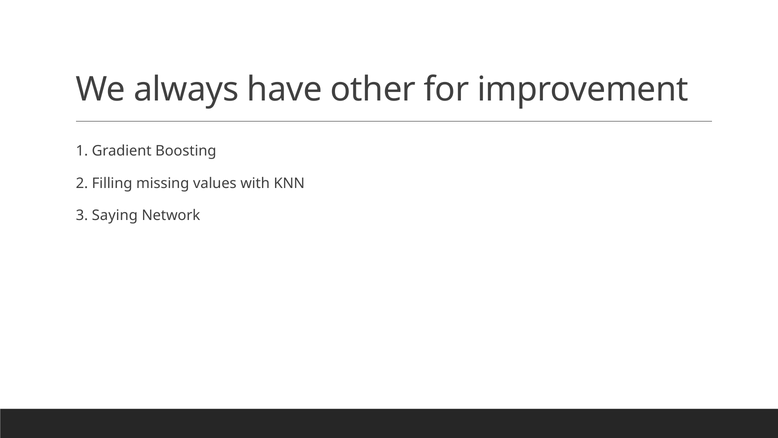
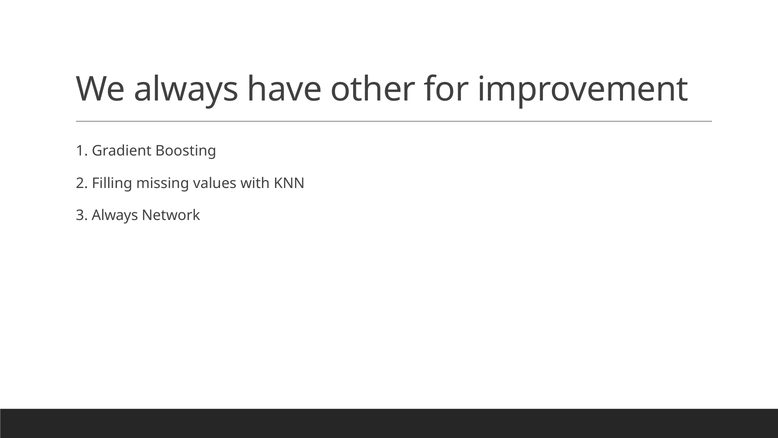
3 Saying: Saying -> Always (115, 215)
